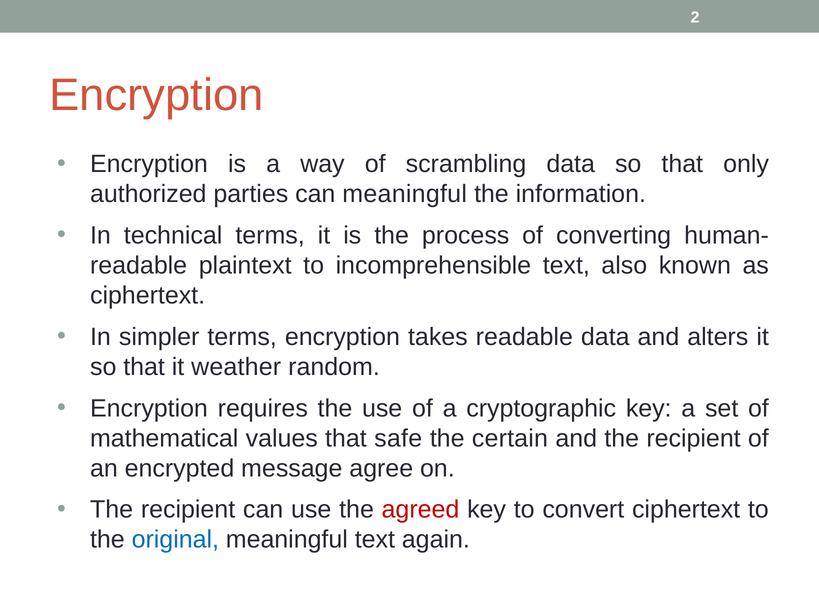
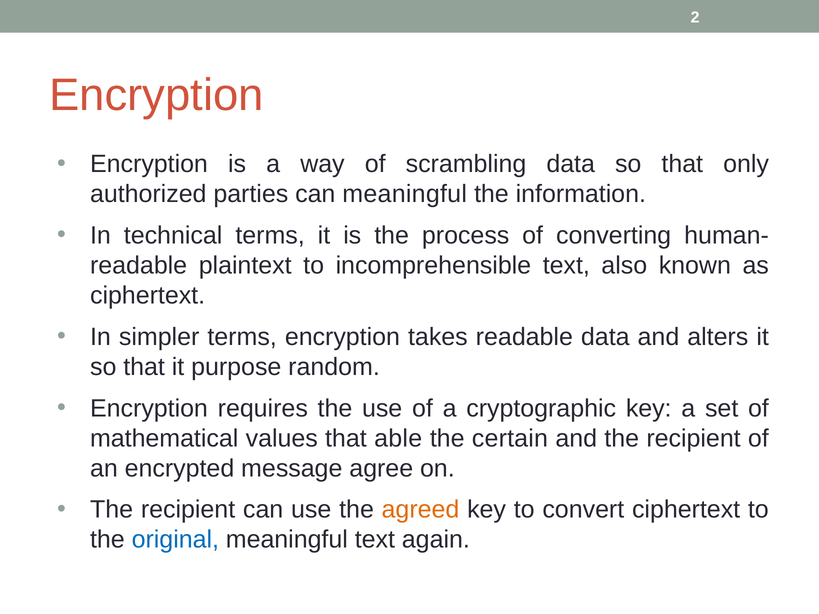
weather: weather -> purpose (236, 367)
safe: safe -> able (398, 438)
agreed colour: red -> orange (420, 510)
